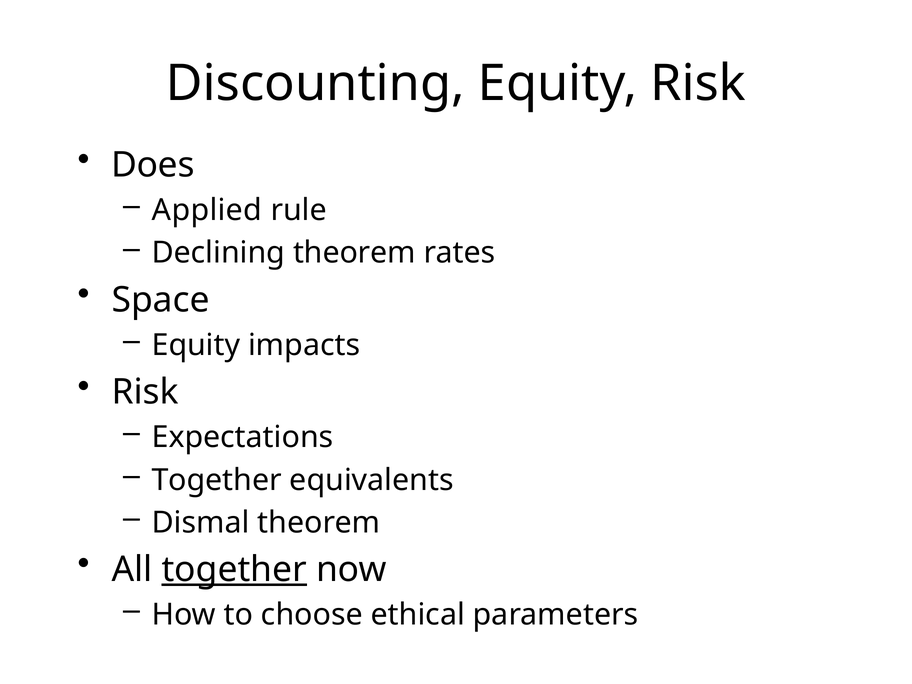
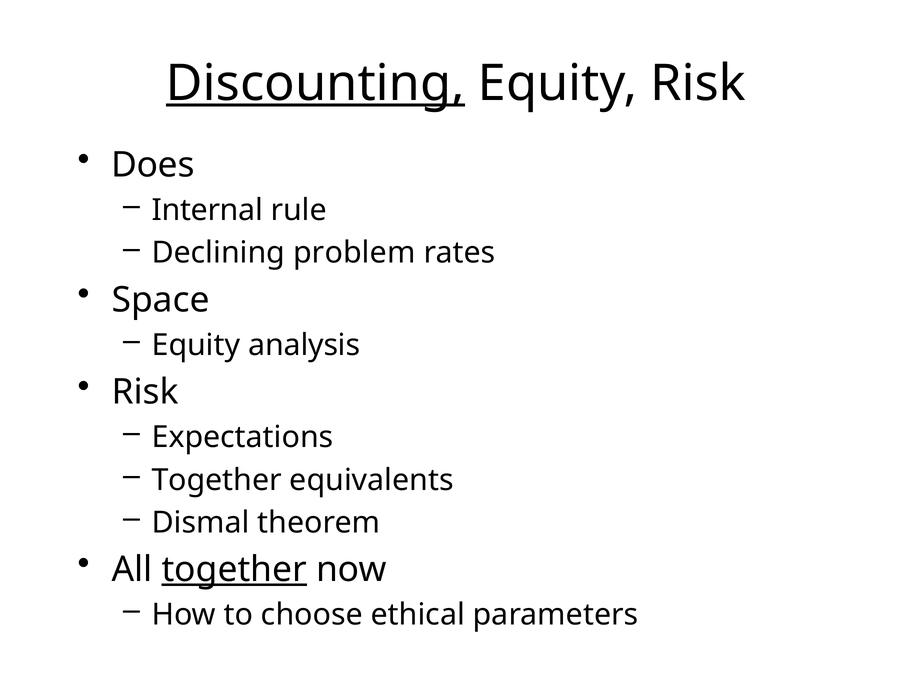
Discounting underline: none -> present (315, 83)
Applied: Applied -> Internal (207, 210)
Declining theorem: theorem -> problem (354, 253)
impacts: impacts -> analysis (304, 345)
